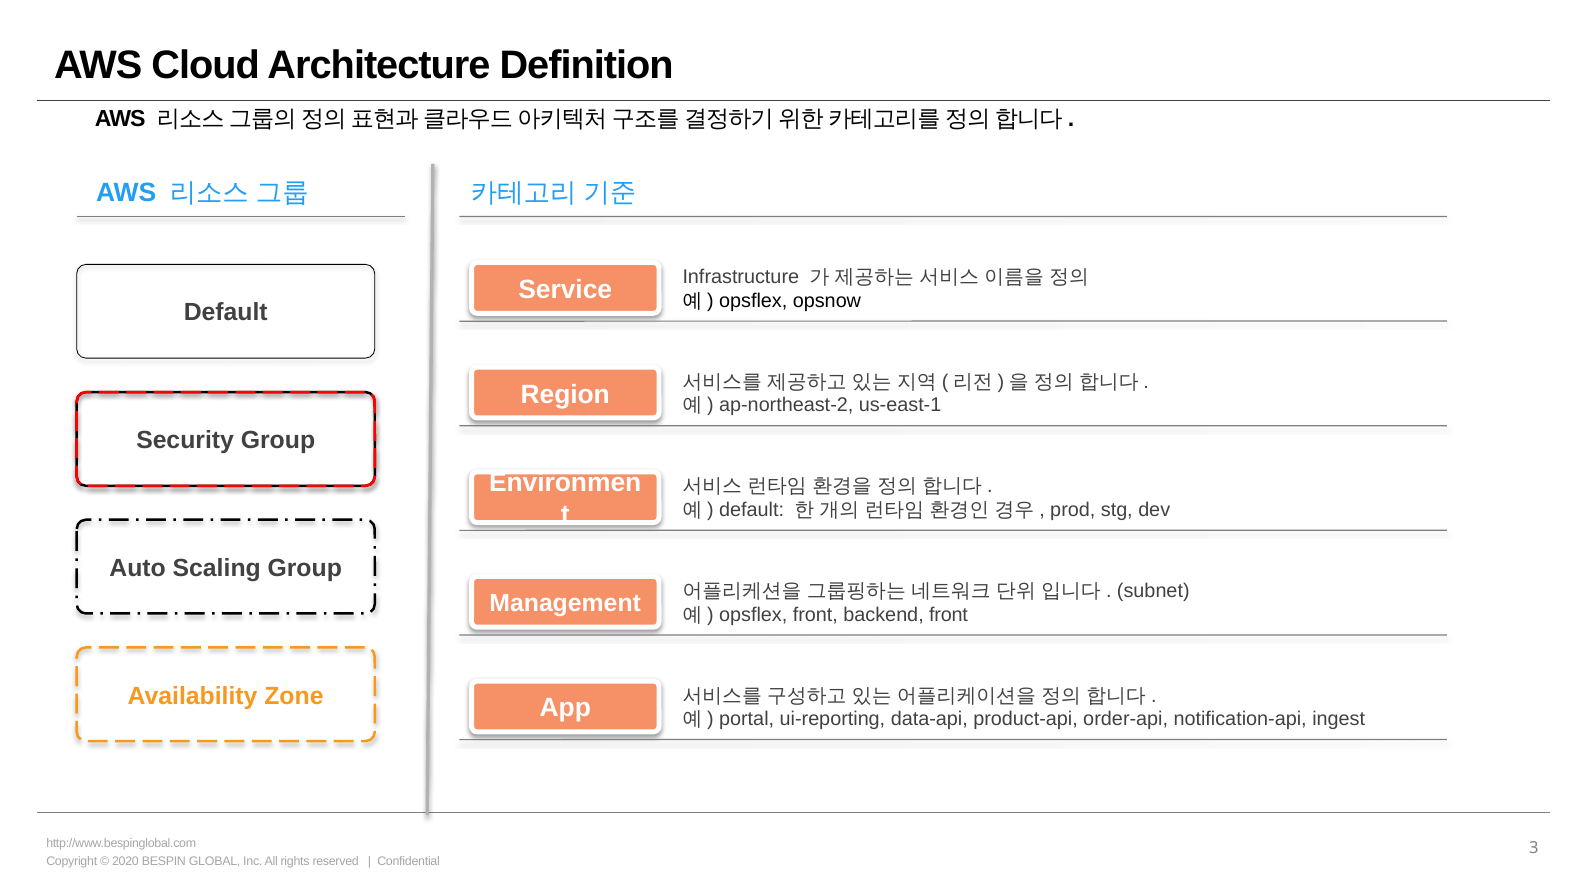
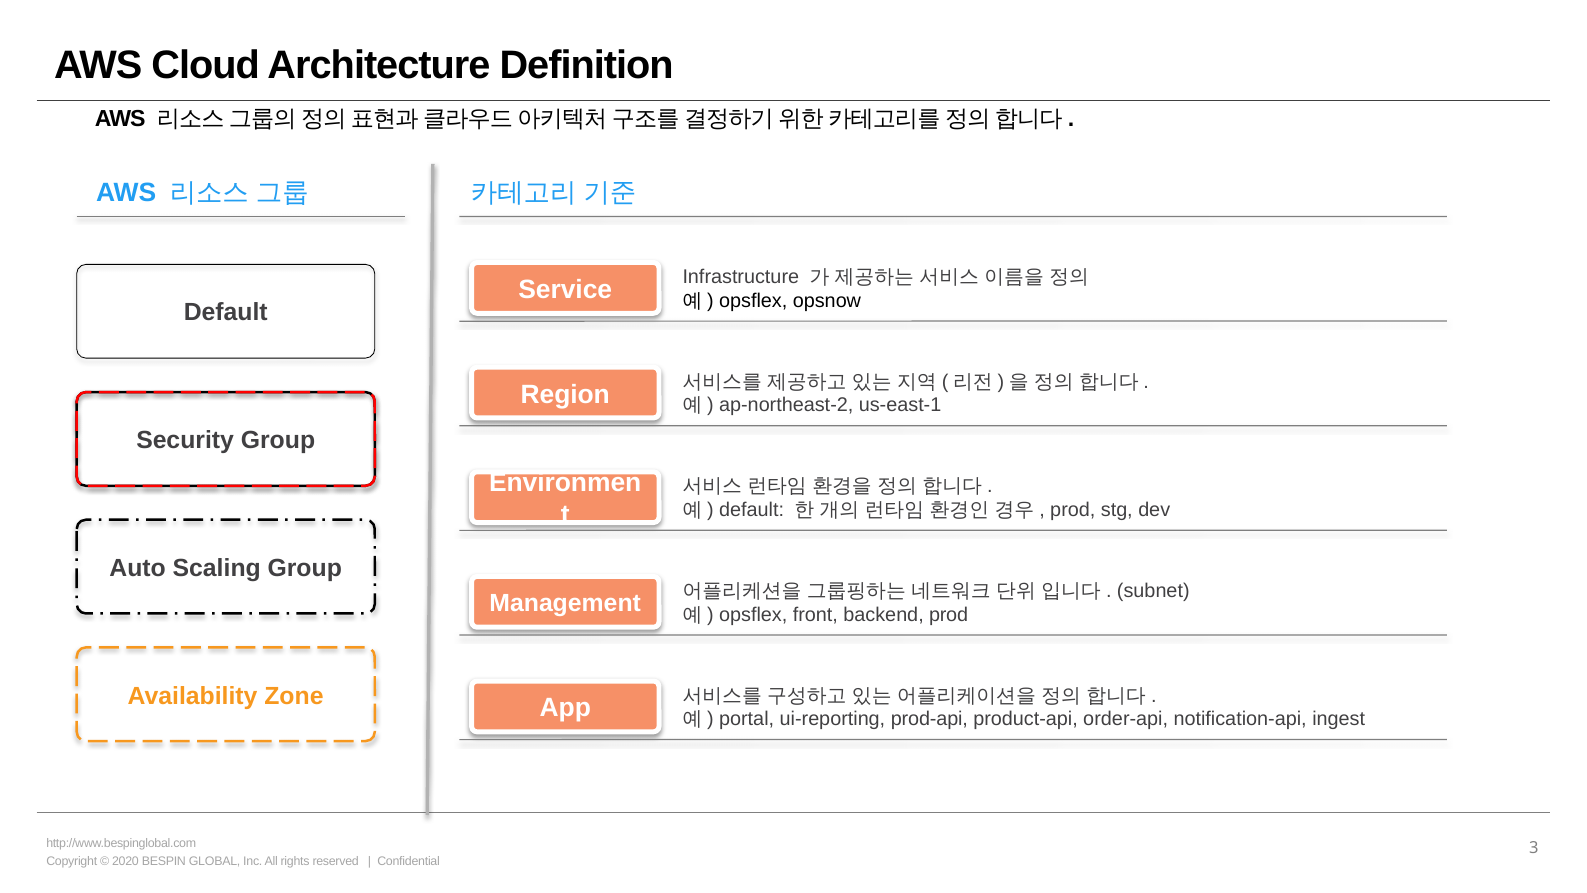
backend front: front -> prod (949, 614)
data-api: data-api -> prod-api (929, 719)
